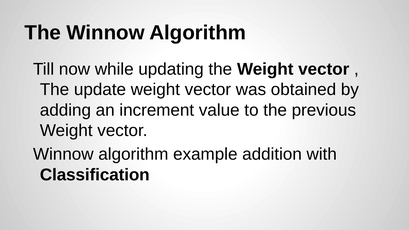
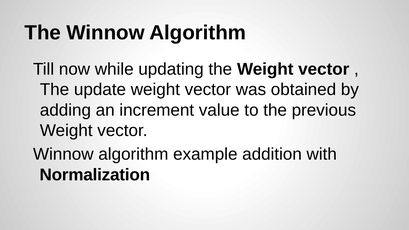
Classification: Classification -> Normalization (95, 175)
